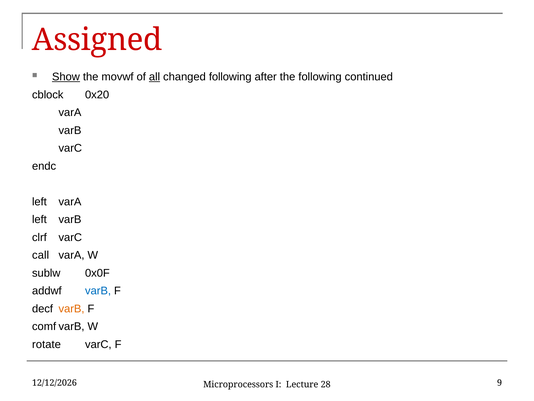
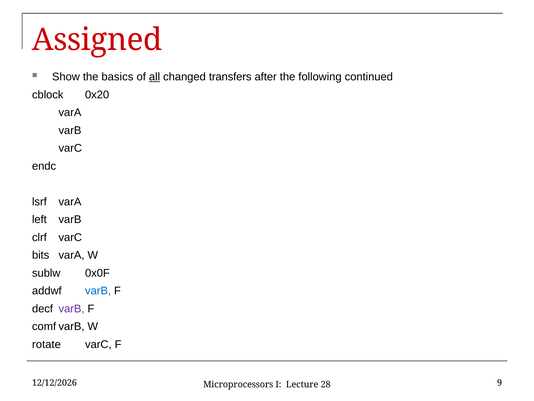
Show underline: present -> none (66, 77)
movwf: movwf -> basics (117, 77)
changed following: following -> transfers (230, 77)
left: left -> lsrf (39, 202)
call: call -> bits (41, 255)
varB colour: orange -> purple (72, 308)
